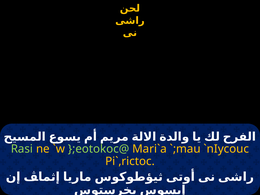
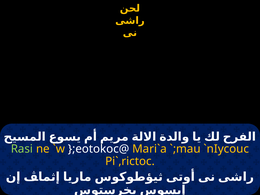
};eotokoc@ colour: light green -> white (99, 149)
